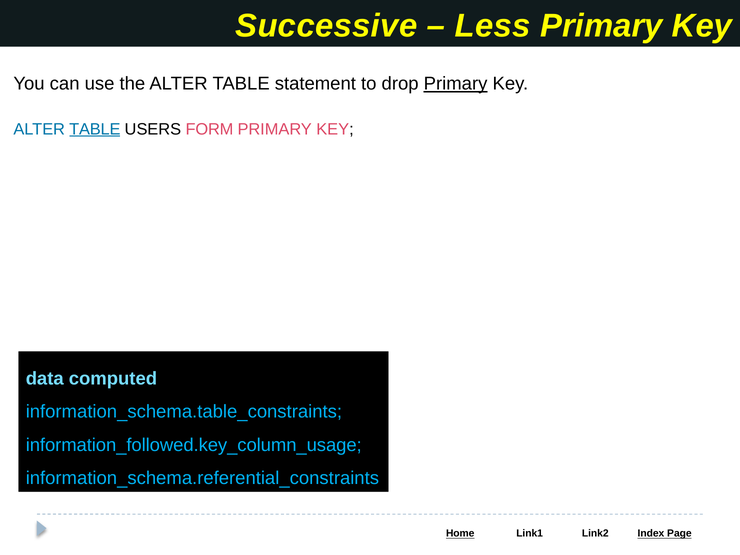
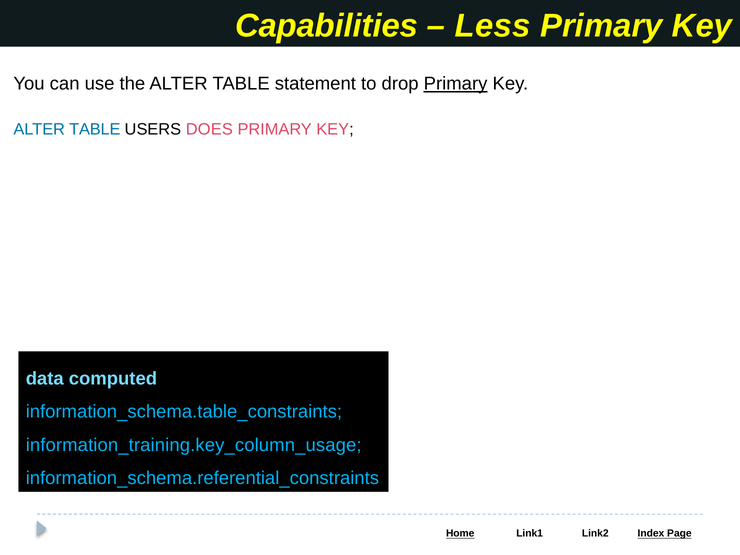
Successive: Successive -> Capabilities (327, 26)
TABLE underline: present -> none (95, 129)
FORM: FORM -> DOES (209, 129)
information_followed.key_column_usage: information_followed.key_column_usage -> information_training.key_column_usage (194, 445)
